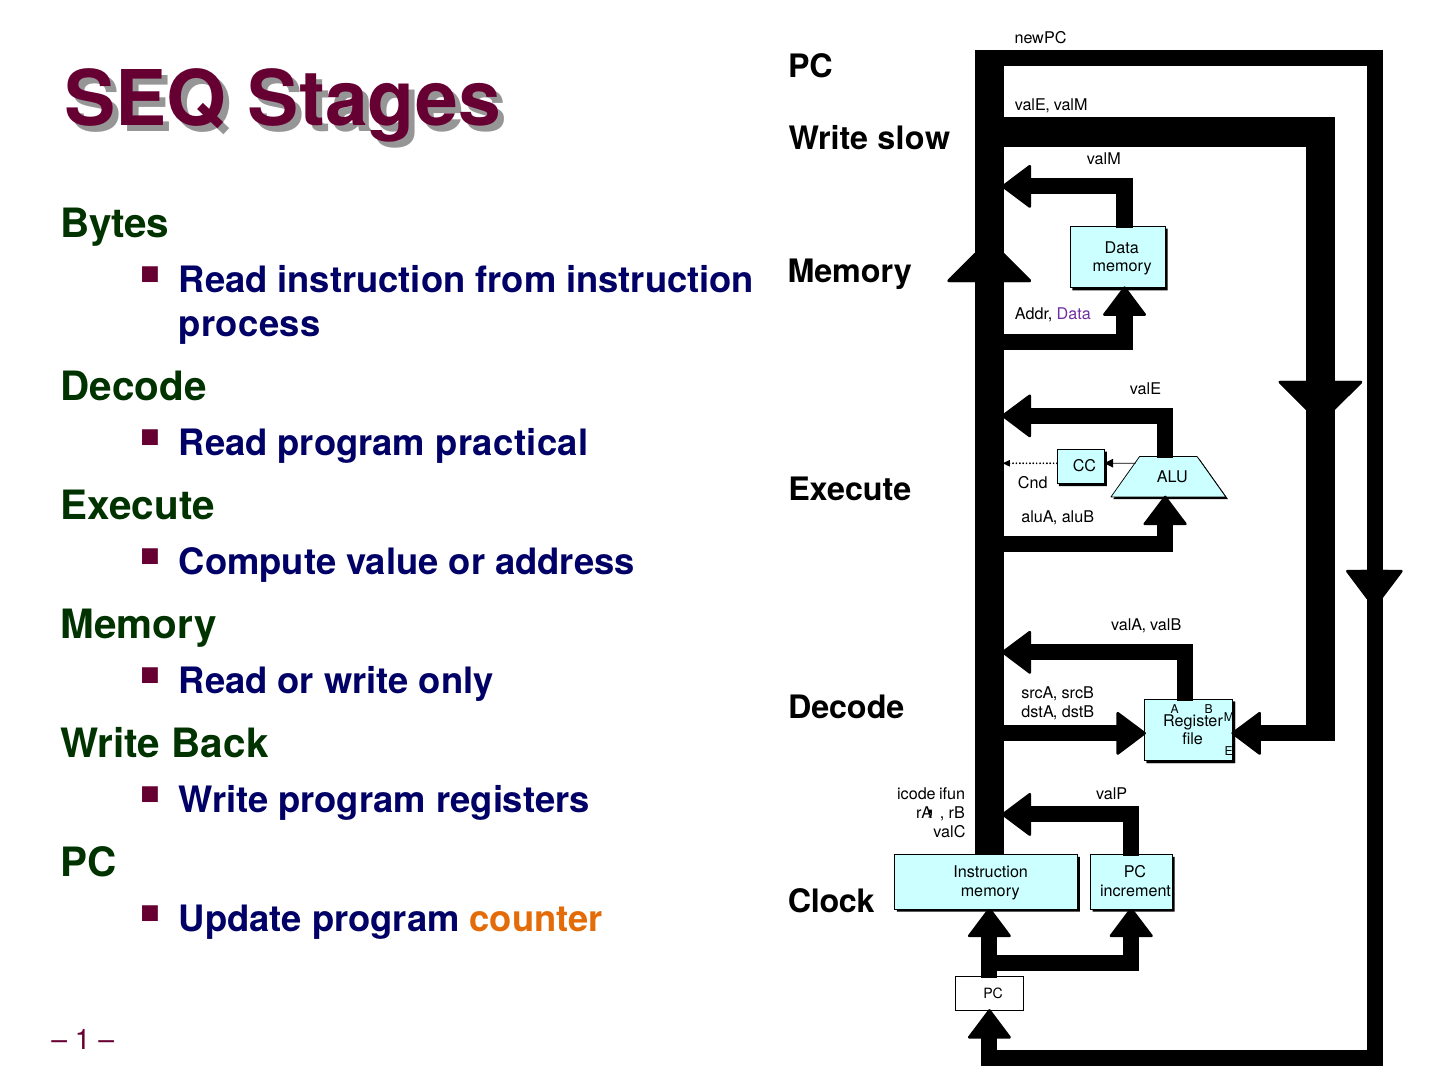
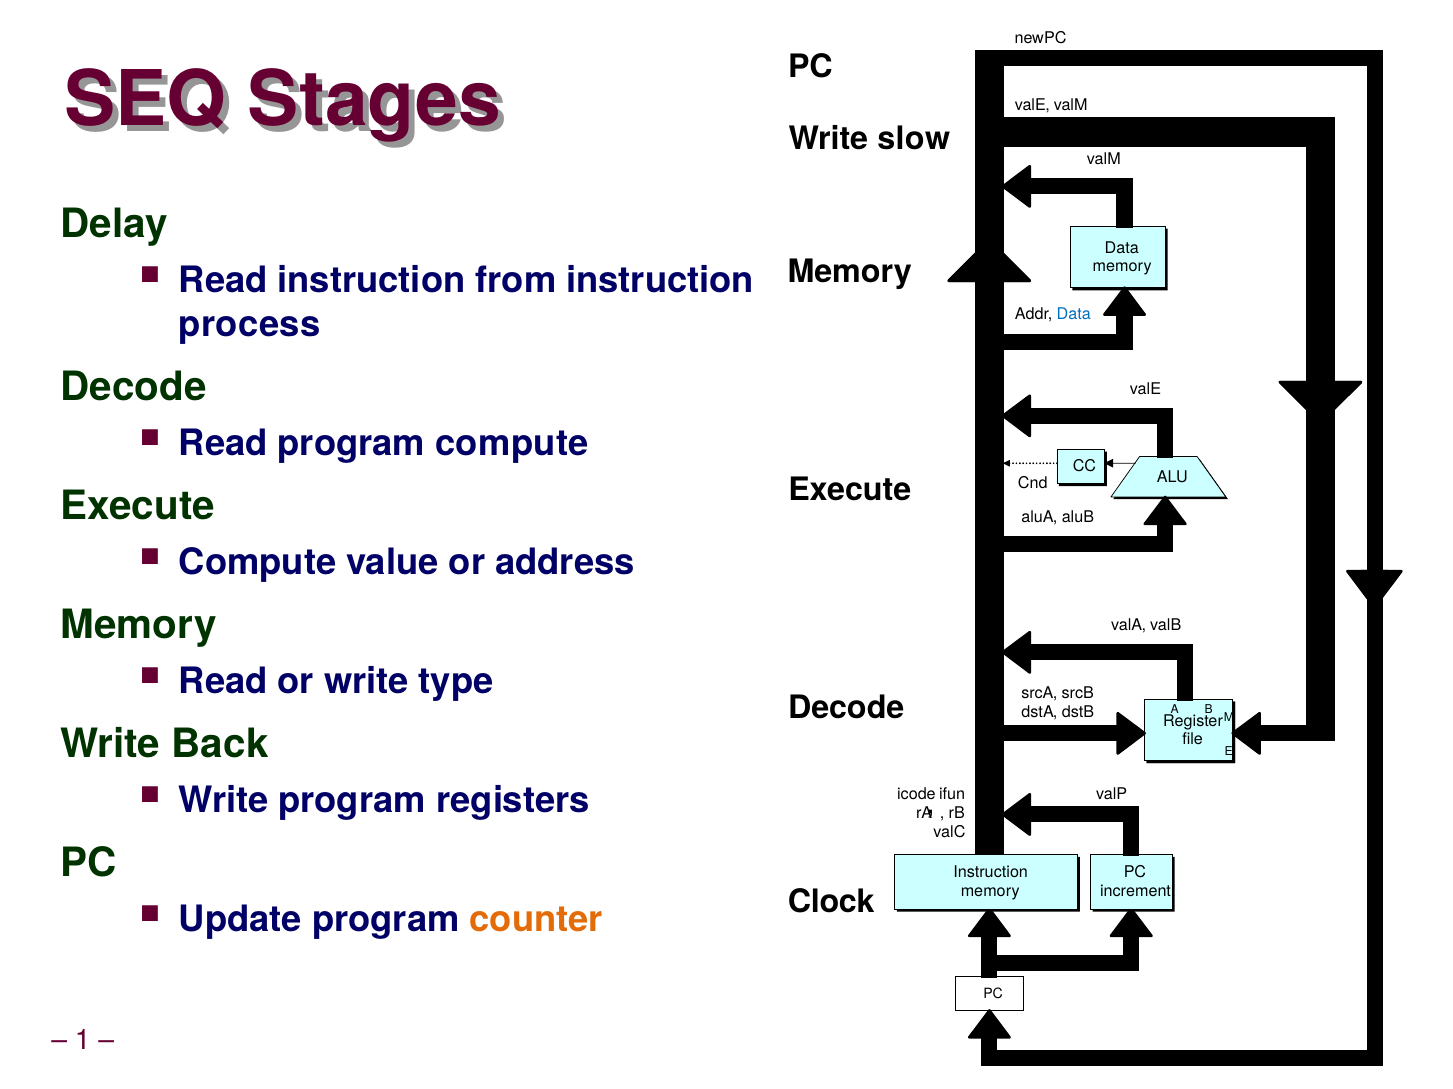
Bytes: Bytes -> Delay (114, 225)
Data colour: purple -> blue (1074, 315)
program practical: practical -> compute (512, 443)
only: only -> type (456, 682)
